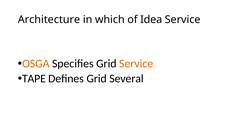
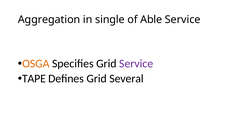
Architecture: Architecture -> Aggregation (49, 20)
which: which -> single (110, 20)
Idea: Idea -> Able (151, 20)
Service colour: orange -> purple (136, 64)
